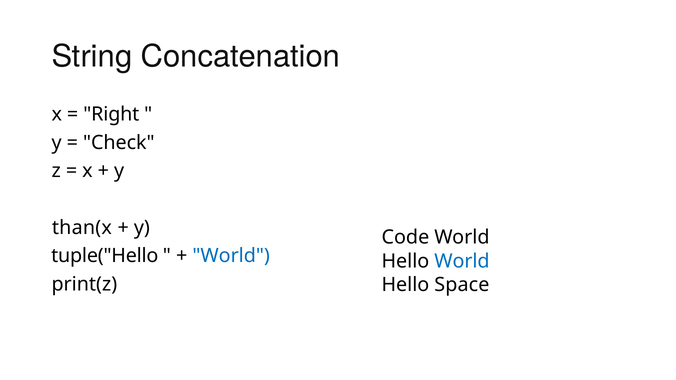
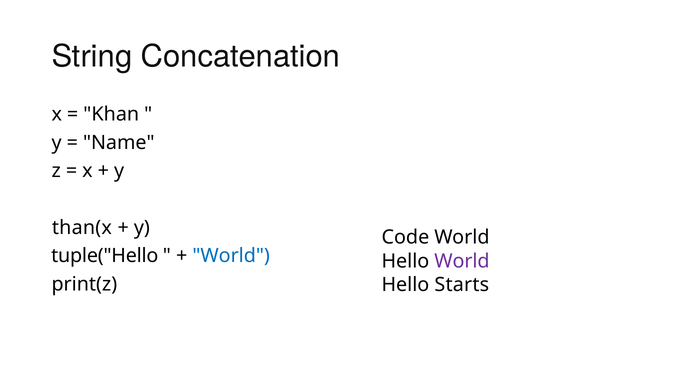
Right: Right -> Khan (111, 114)
Check: Check -> Name (119, 143)
World colour: blue -> purple (462, 261)
Space: Space -> Starts (462, 285)
